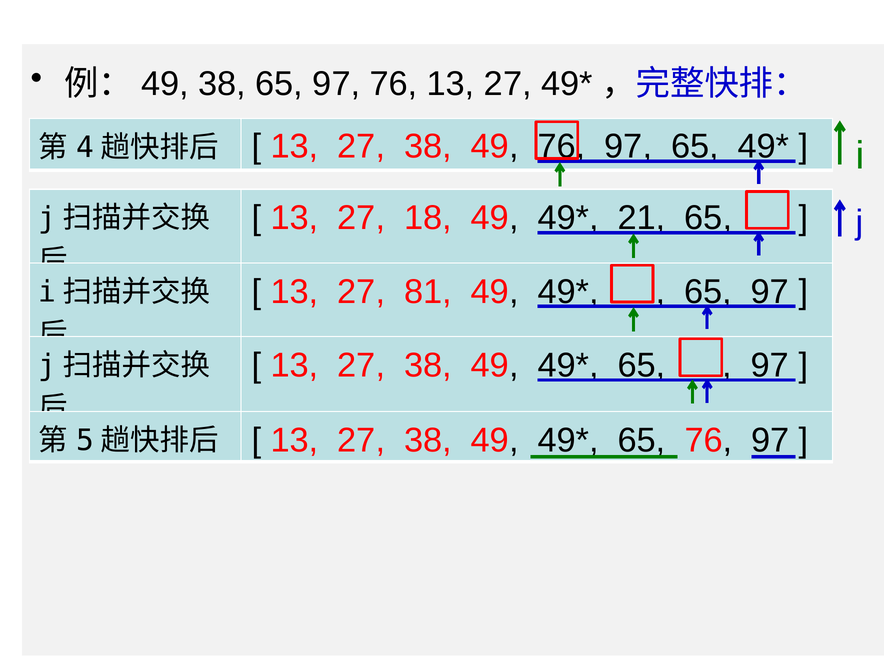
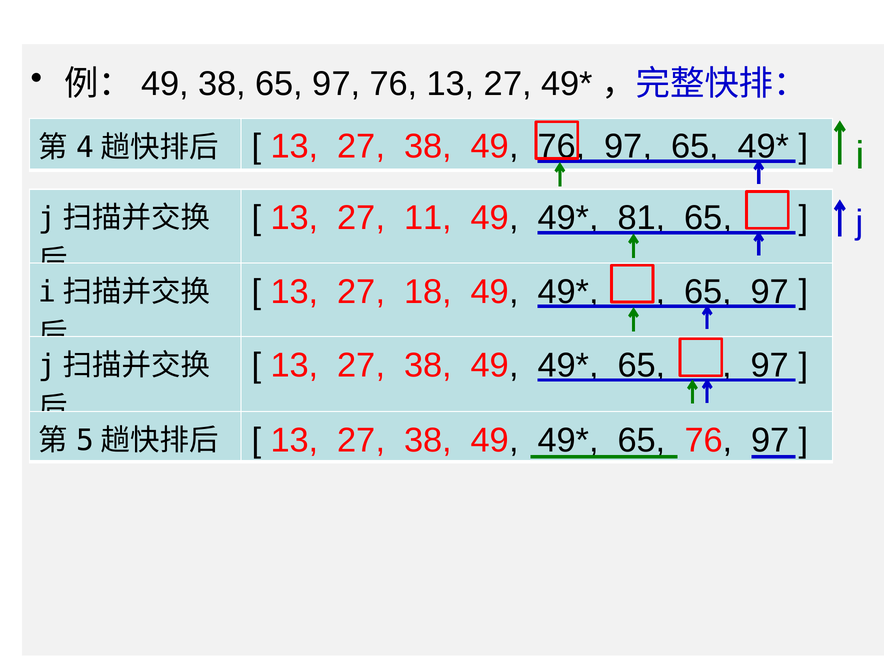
18: 18 -> 11 (428, 218)
21: 21 -> 81 (642, 218)
81: 81 -> 18 (428, 292)
